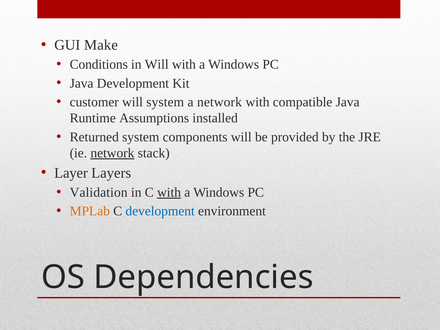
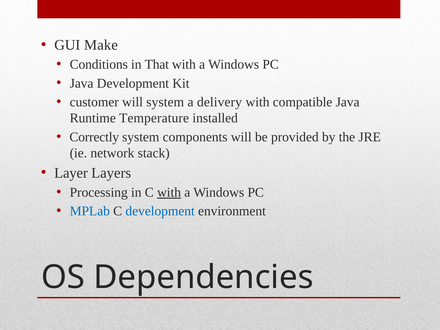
in Will: Will -> That (157, 64)
a network: network -> delivery (219, 102)
Assumptions: Assumptions -> Temperature (154, 118)
Returned: Returned -> Correctly (94, 137)
network underline: present -> none (112, 153)
Validation: Validation -> Processing (99, 192)
MPLab colour: orange -> blue (90, 211)
